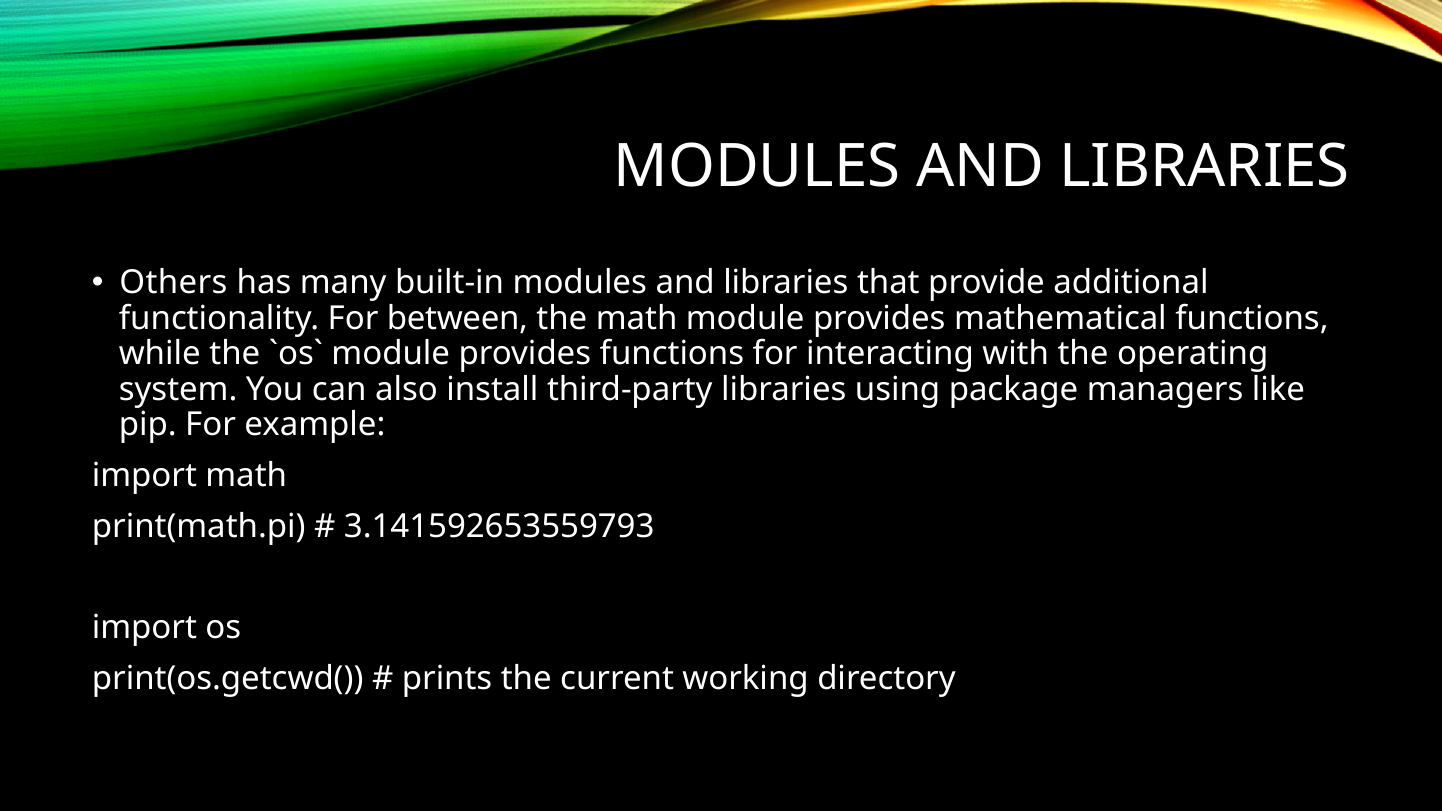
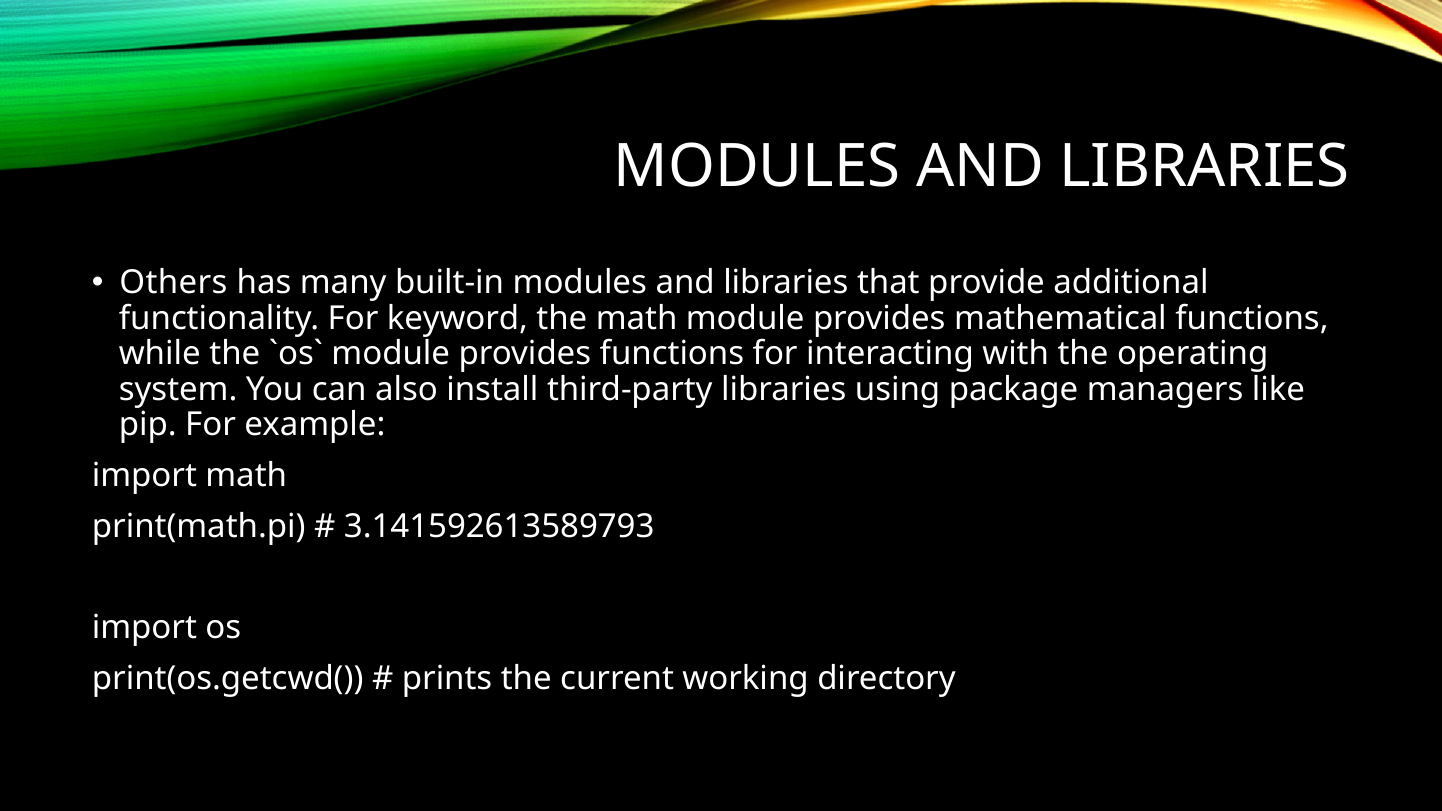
between: between -> keyword (457, 318)
3.141592653559793: 3.141592653559793 -> 3.141592613589793 (499, 526)
